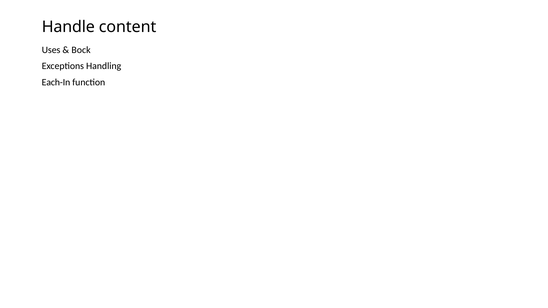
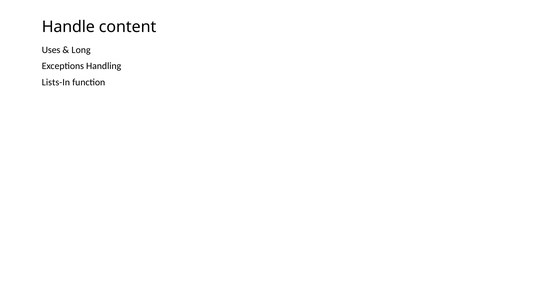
Bock: Bock -> Long (81, 50)
Each-In: Each-In -> Lists-In (56, 82)
